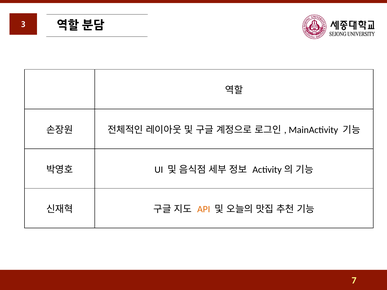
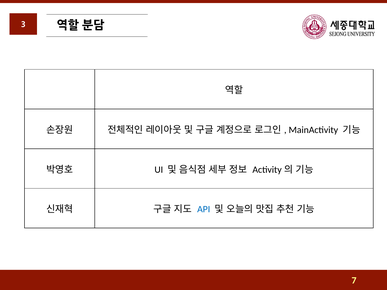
API colour: orange -> blue (204, 209)
